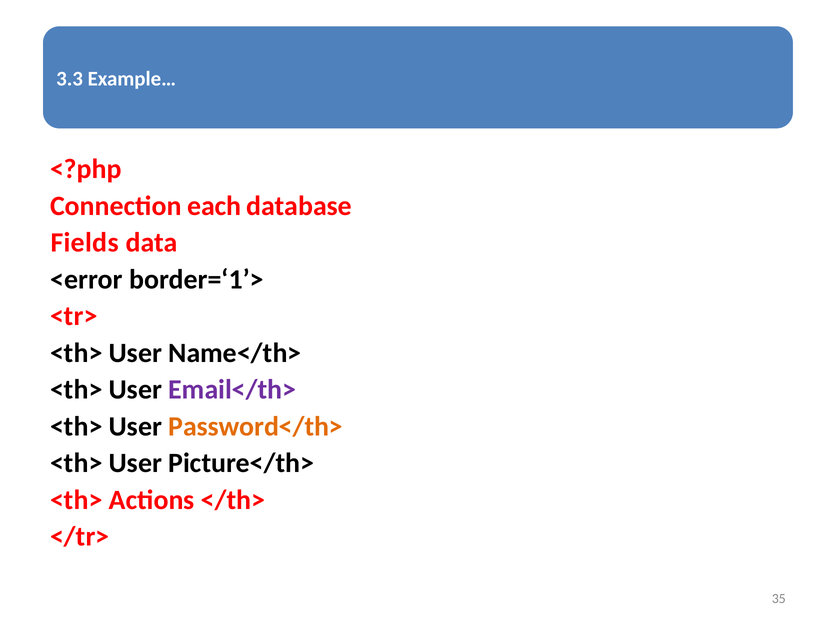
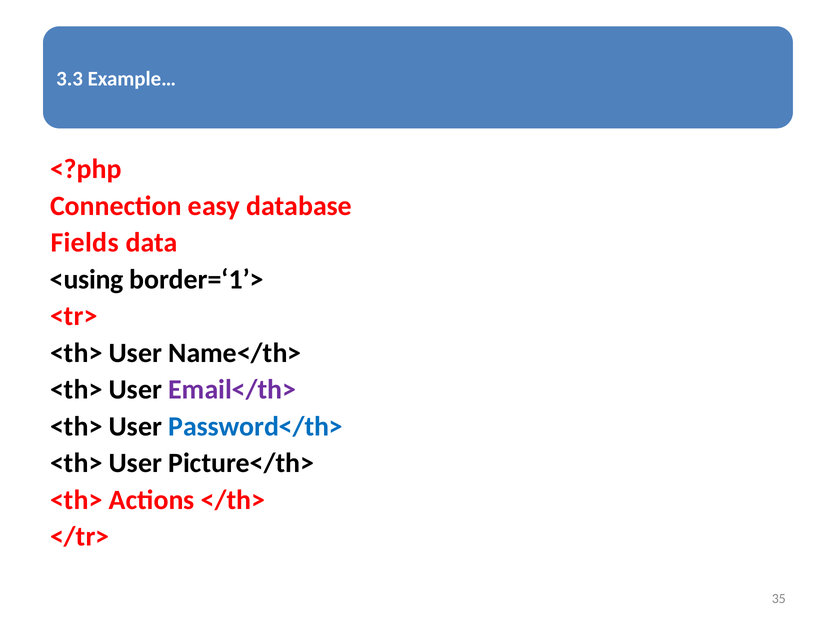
each: each -> easy (214, 206)
<error: <error -> <using (87, 279)
Password</th> colour: orange -> blue (256, 427)
